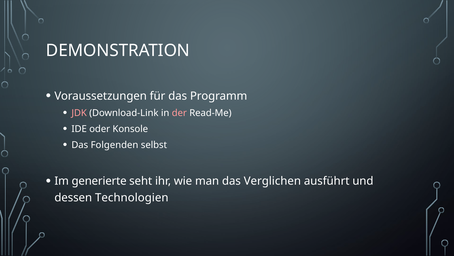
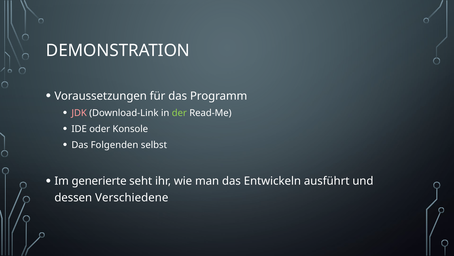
der colour: pink -> light green (179, 113)
Verglichen: Verglichen -> Entwickeln (272, 181)
Technologien: Technologien -> Verschiedene (132, 197)
